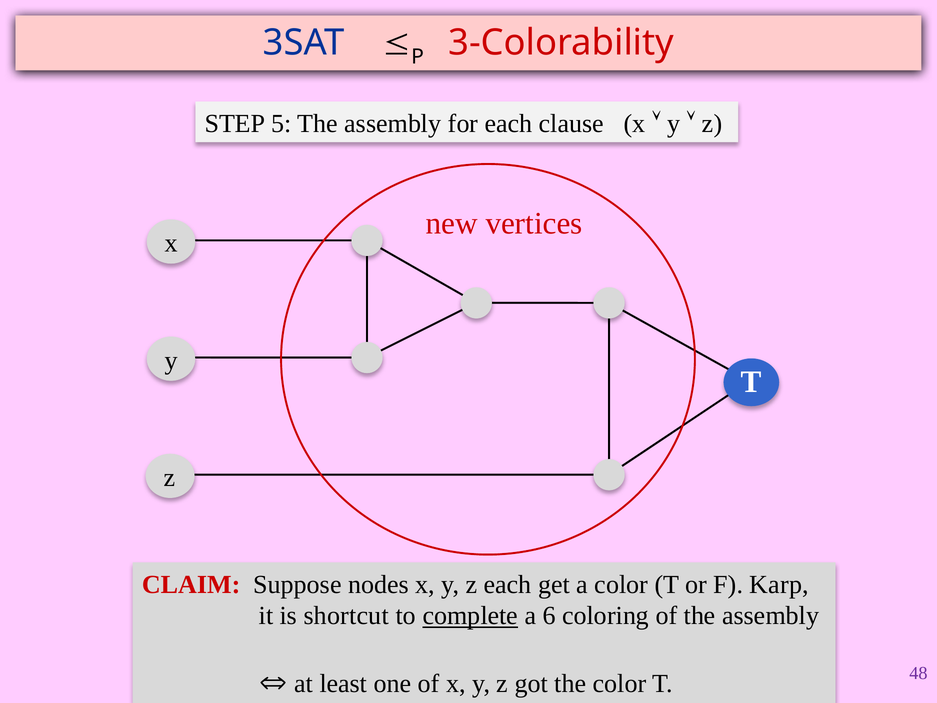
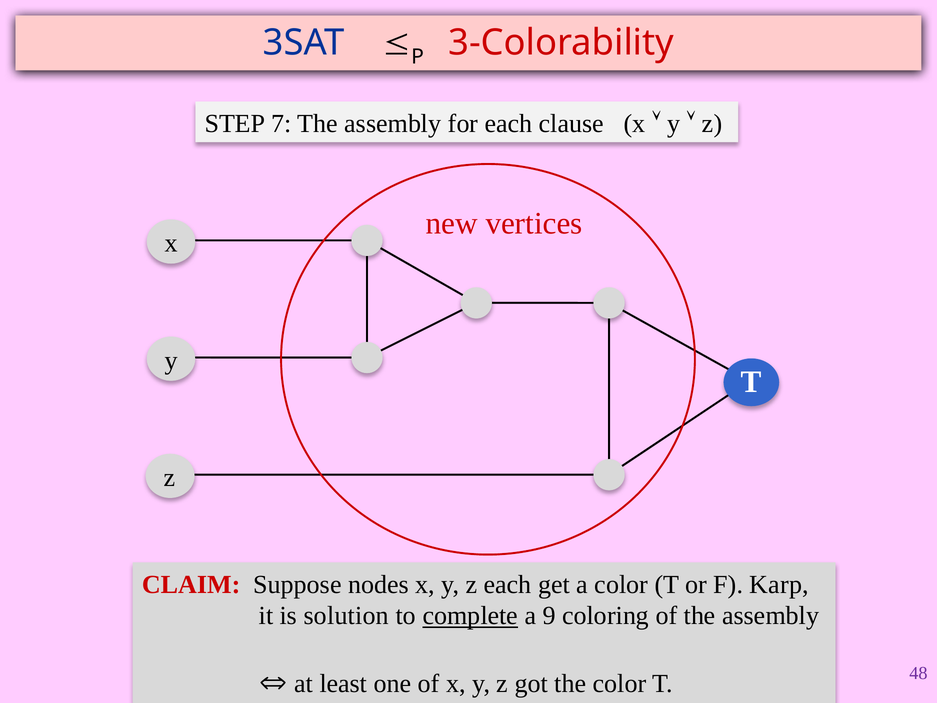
5: 5 -> 7 (281, 124)
shortcut: shortcut -> solution (346, 615)
6: 6 -> 9 (549, 615)
